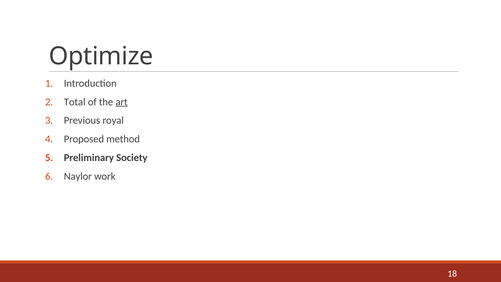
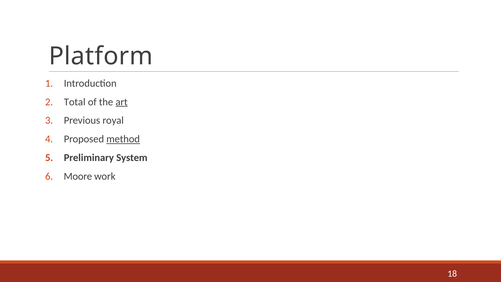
Optimize: Optimize -> Platform (101, 56)
method underline: none -> present (123, 139)
Society: Society -> System (132, 158)
Naylor: Naylor -> Moore (78, 176)
